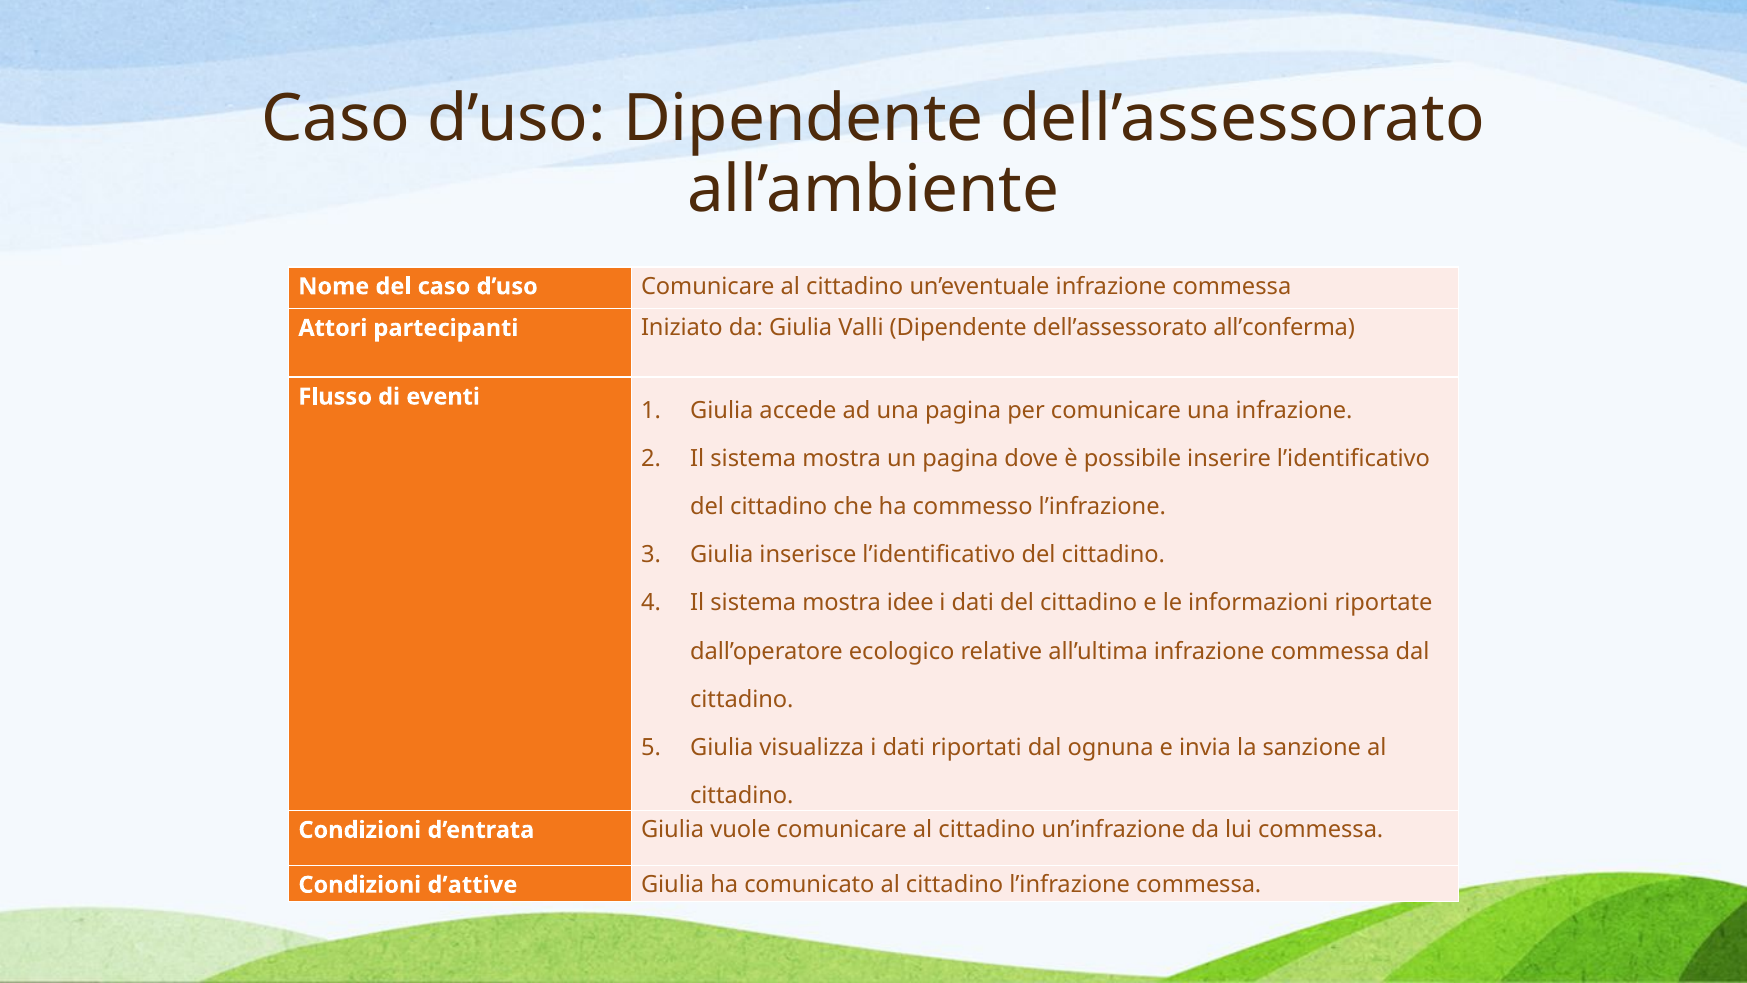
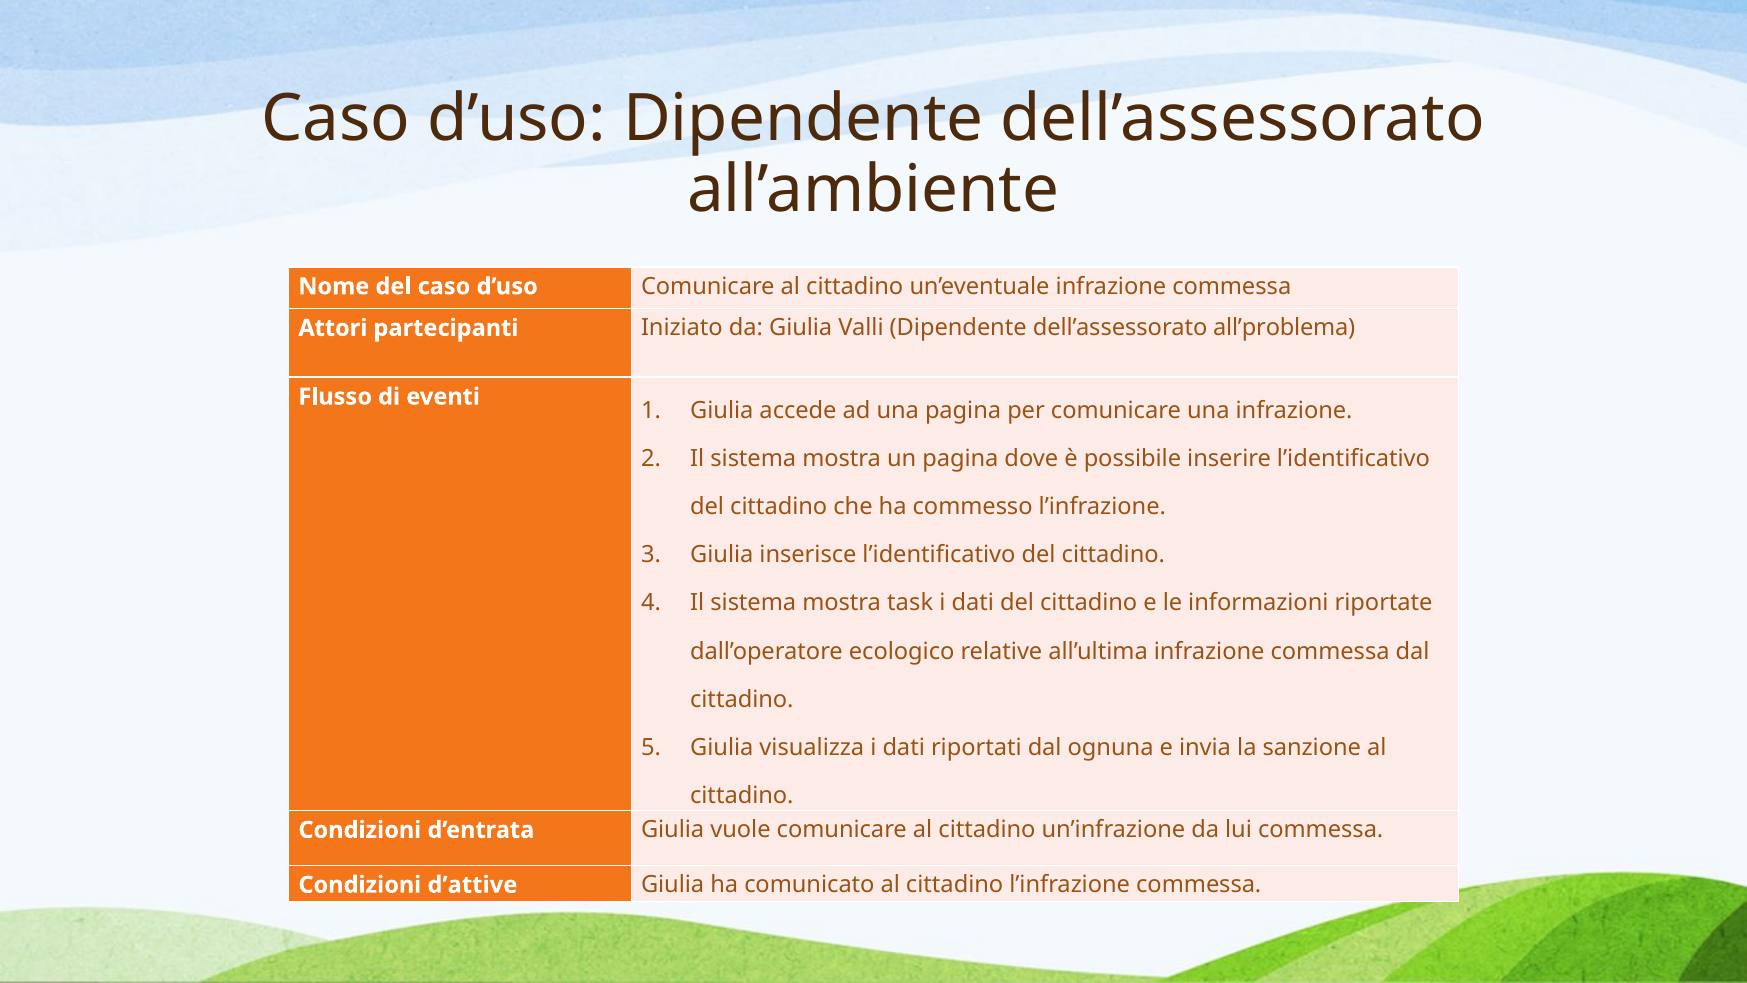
all’conferma: all’conferma -> all’problema (1284, 328)
idee: idee -> task (910, 603)
